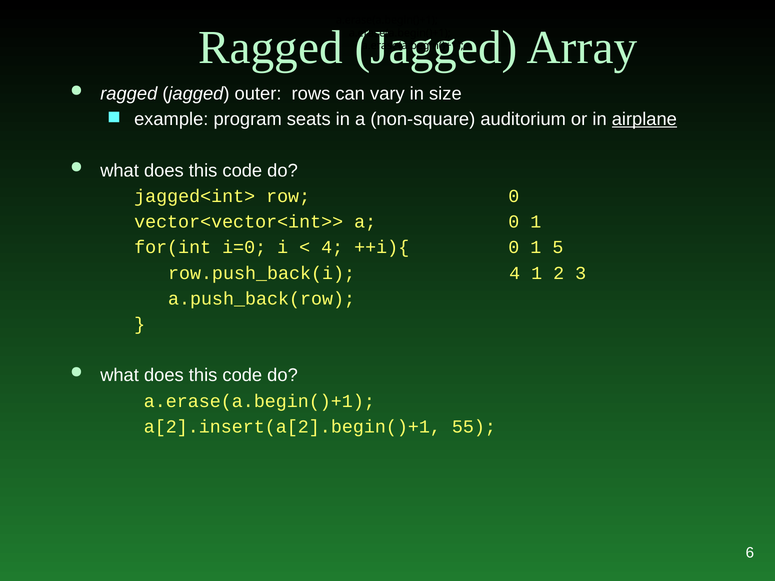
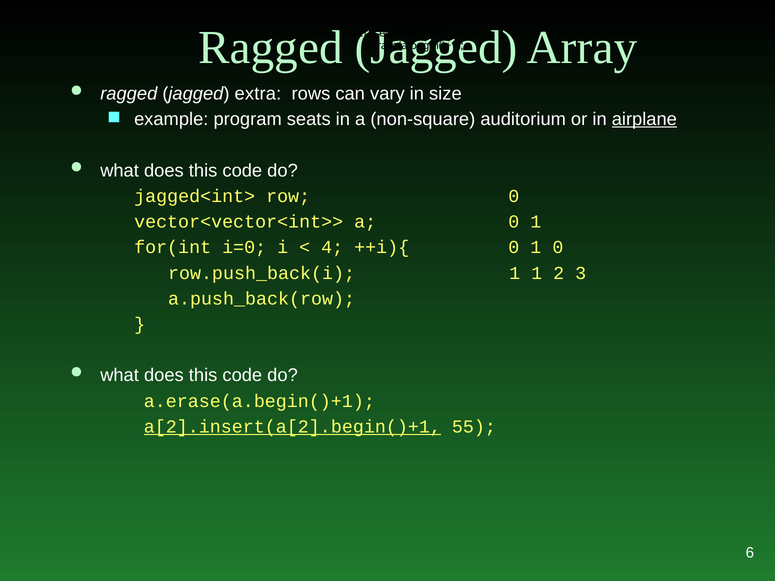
outer: outer -> extra (258, 94)
1 5: 5 -> 0 (558, 247)
row.push_back(i 4: 4 -> 1 (515, 273)
a[2].insert(a[2].begin()+1 underline: none -> present (292, 427)
